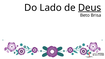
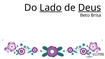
Lado underline: none -> present (51, 8)
